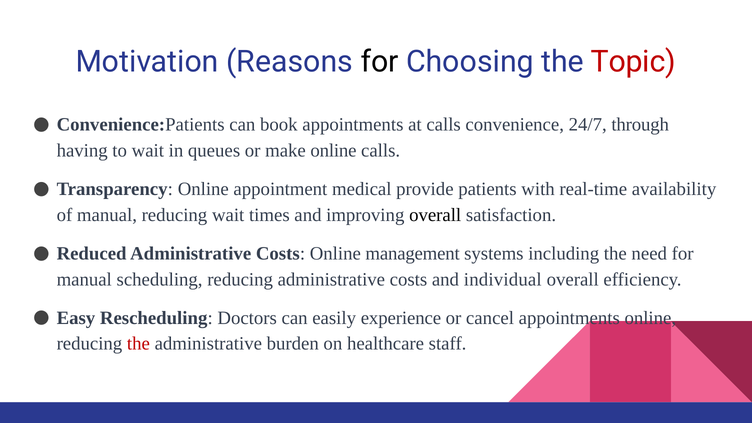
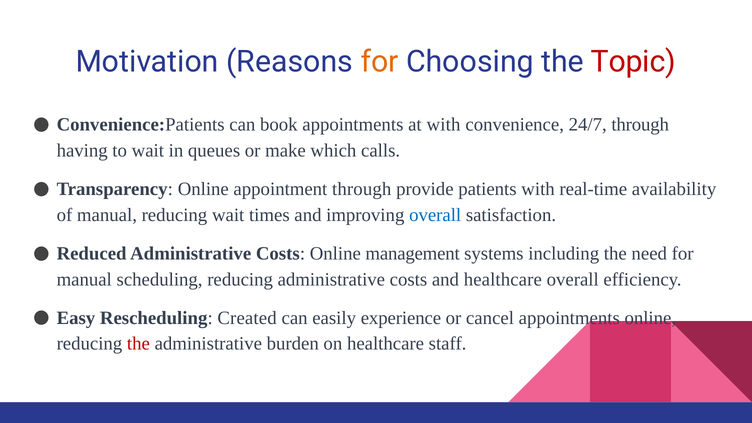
for colour: black -> orange (380, 62)
at calls: calls -> with (444, 125)
make online: online -> which (333, 151)
appointment medical: medical -> through (362, 189)
overall colour: black -> blue (435, 215)
and individual: individual -> healthcare (503, 279)
Doctors: Doctors -> Created (247, 318)
